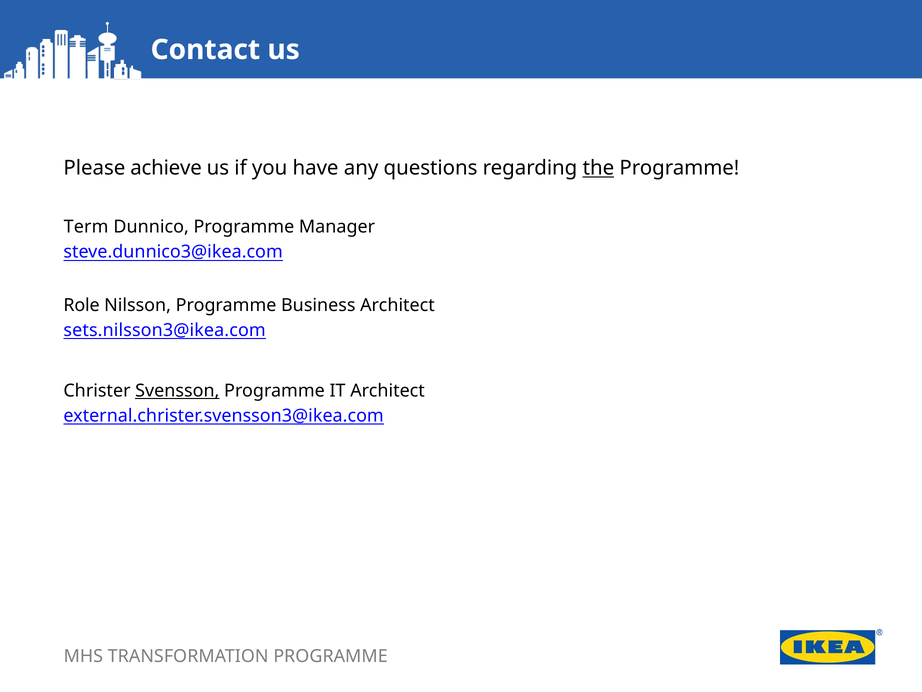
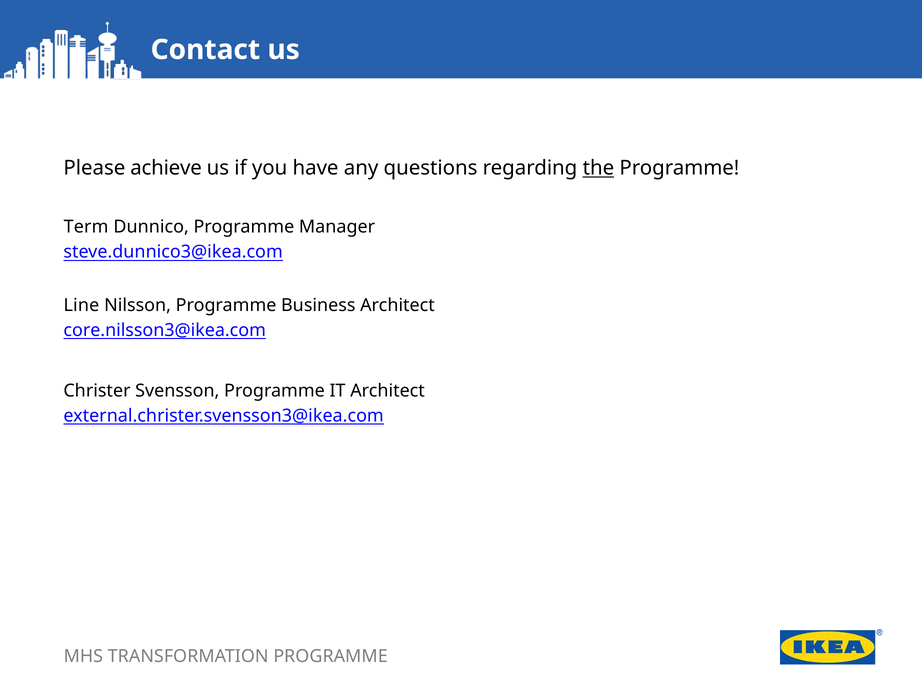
Role: Role -> Line (81, 305)
sets.nilsson3@ikea.com: sets.nilsson3@ikea.com -> core.nilsson3@ikea.com (165, 330)
Svensson underline: present -> none (177, 390)
